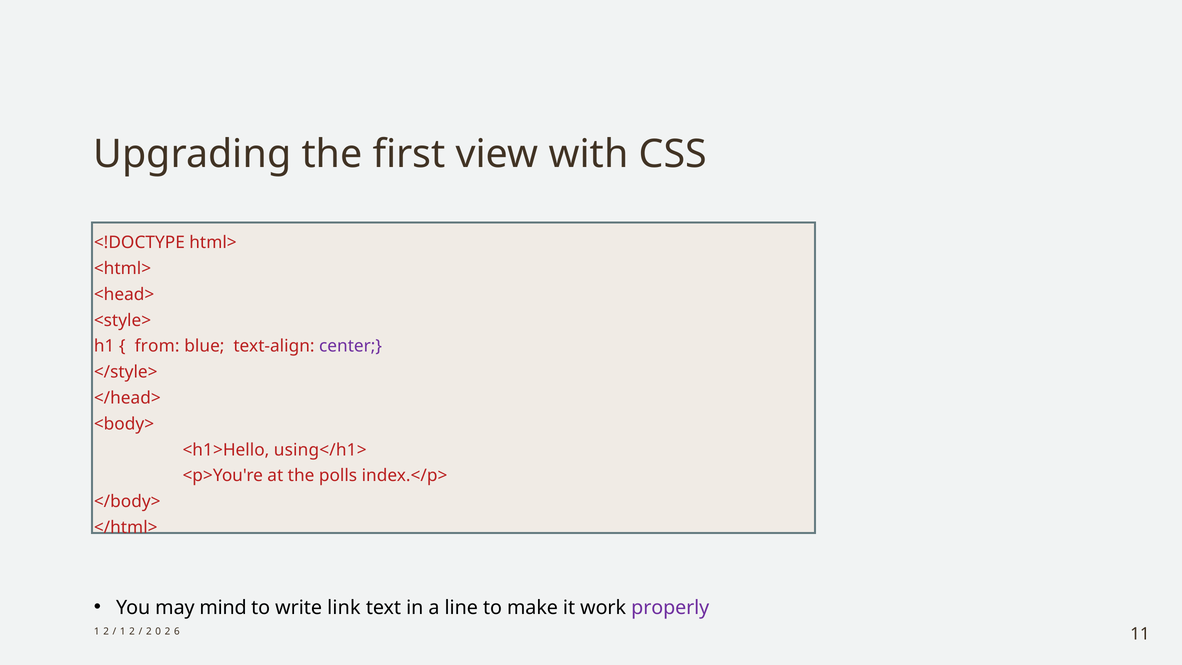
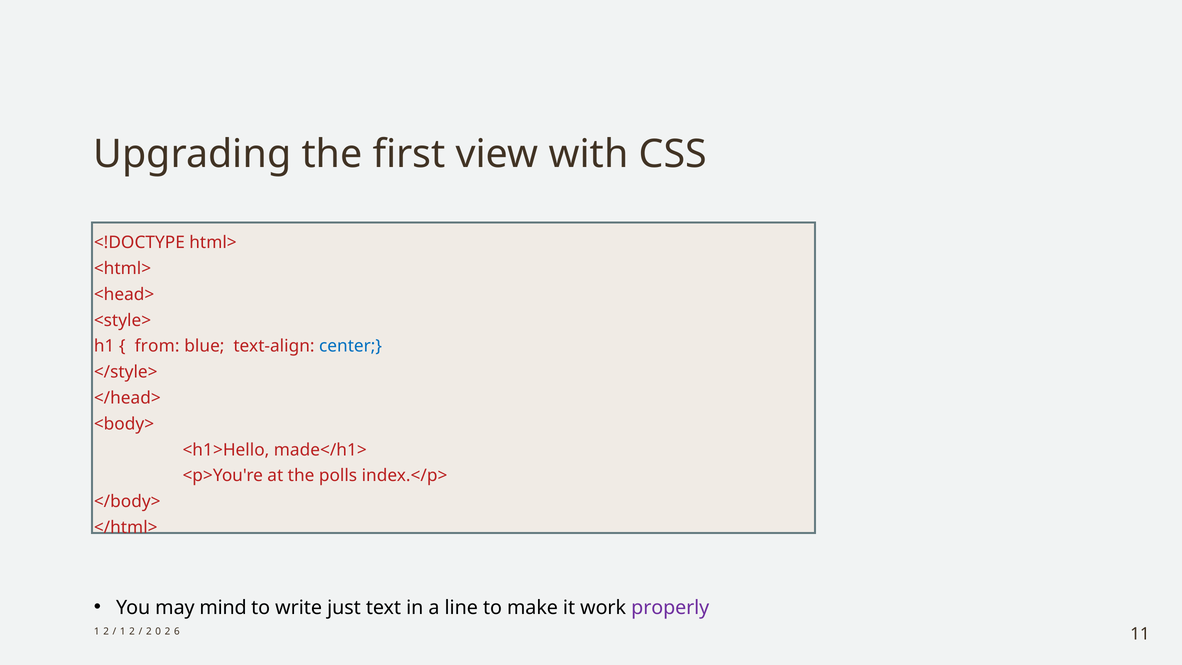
center colour: purple -> blue (351, 346)
using</h1>: using</h1> -> made</h1> (320, 450)
link: link -> just (344, 607)
